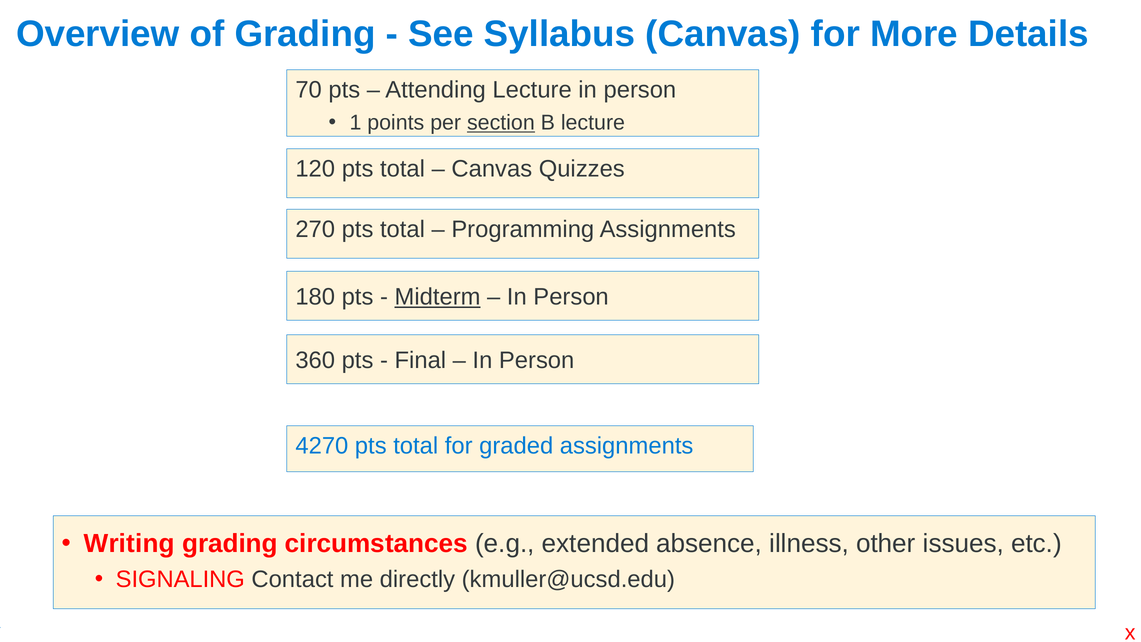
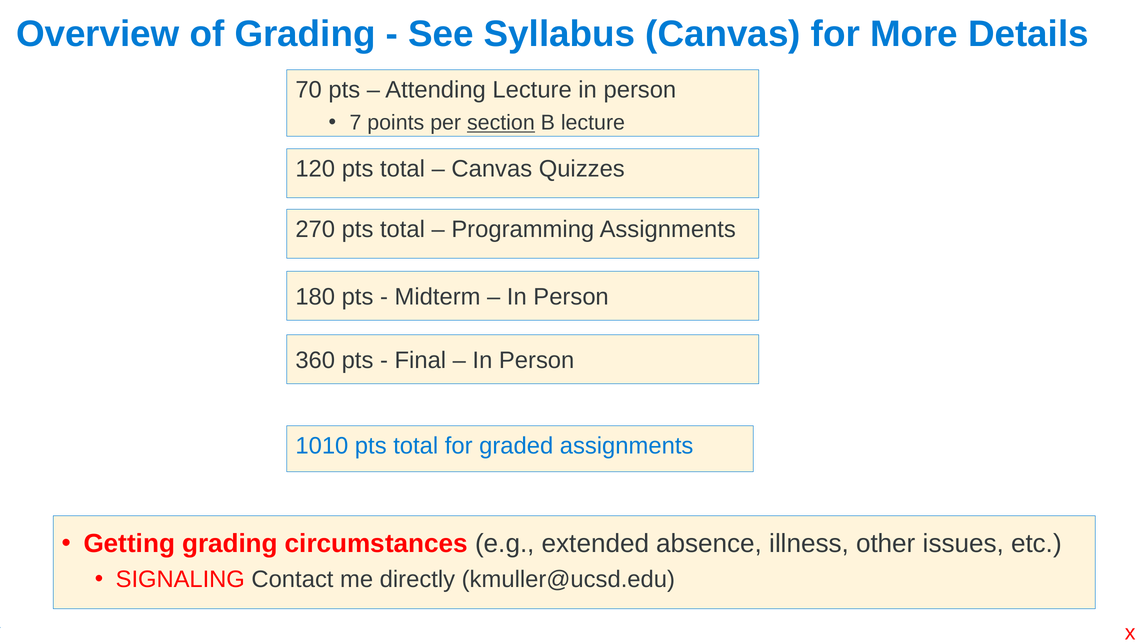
1: 1 -> 7 (355, 123)
Midterm underline: present -> none (438, 297)
4270: 4270 -> 1010 (322, 446)
Writing: Writing -> Getting (129, 544)
